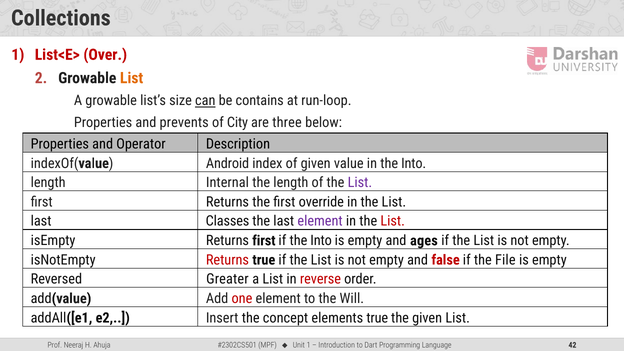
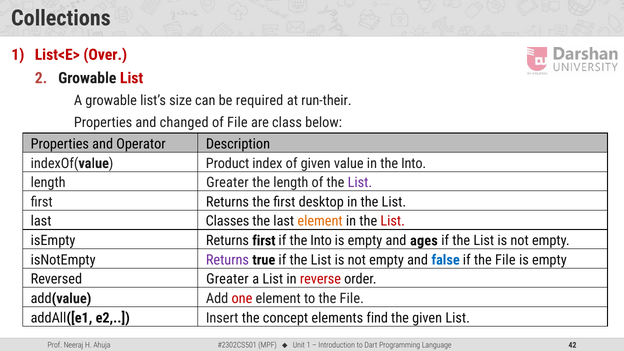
List colour: orange -> red (132, 78)
can underline: present -> none (205, 101)
contains: contains -> required (260, 101)
run-loop: run-loop -> run-their (326, 101)
prevents: prevents -> changed (184, 123)
of City: City -> File (237, 123)
three: three -> class (287, 123)
Android: Android -> Product (228, 163)
length Internal: Internal -> Greater (227, 183)
override: override -> desktop (321, 202)
element colour: purple -> orange (320, 221)
Returns colour: red -> purple (227, 260)
false colour: red -> blue (446, 260)
to the Will: Will -> File (352, 299)
elements true: true -> find (377, 318)
